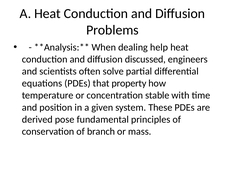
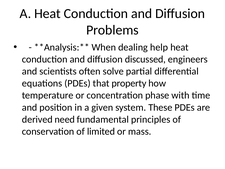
stable: stable -> phase (157, 95)
pose: pose -> need (65, 119)
branch: branch -> limited (101, 131)
